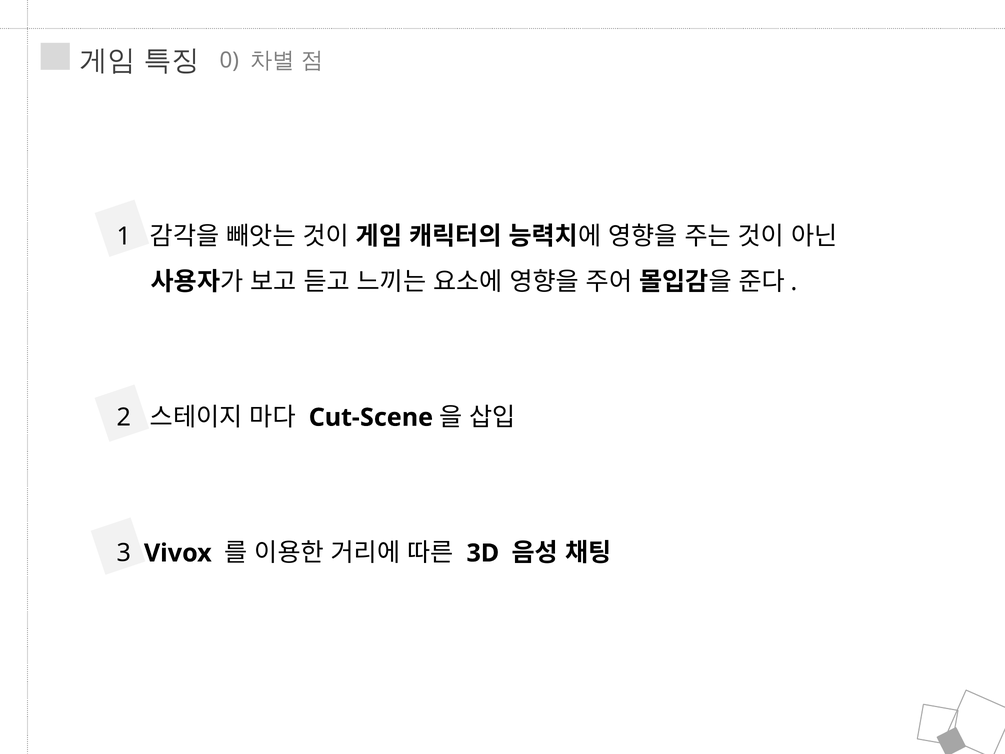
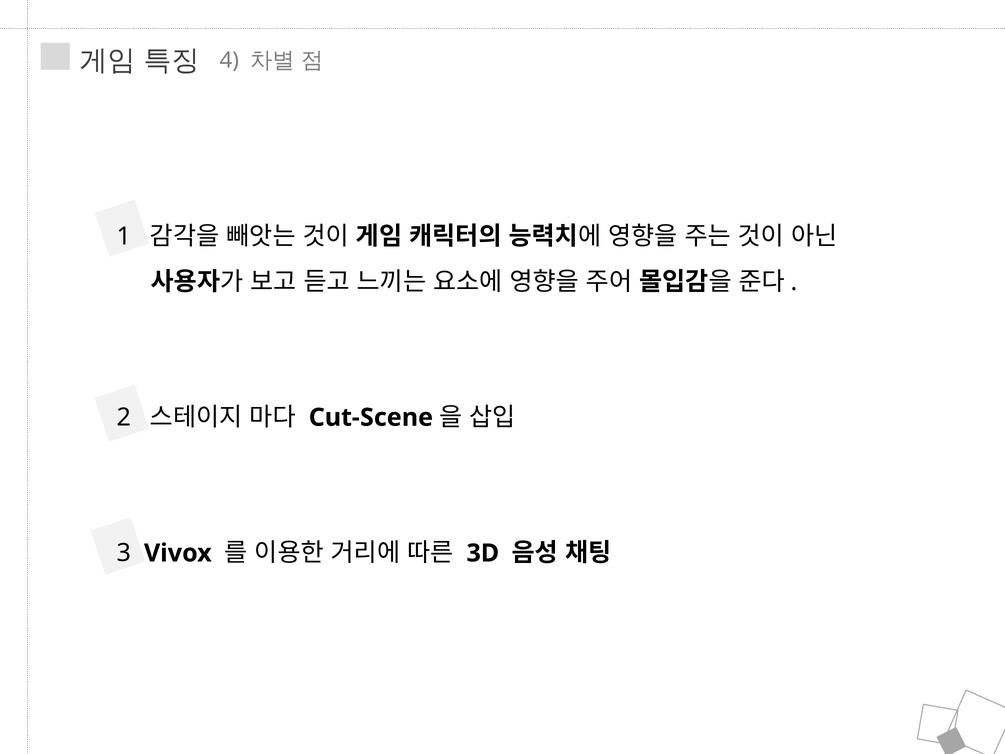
0: 0 -> 4 (229, 60)
